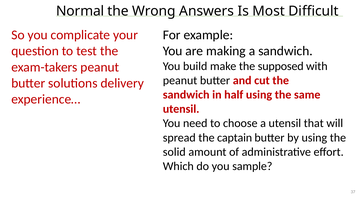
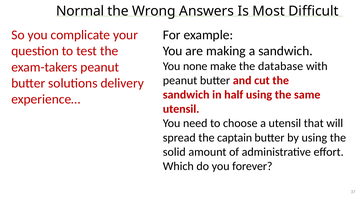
build: build -> none (195, 66)
supposed: supposed -> database (281, 66)
sample: sample -> forever (252, 166)
